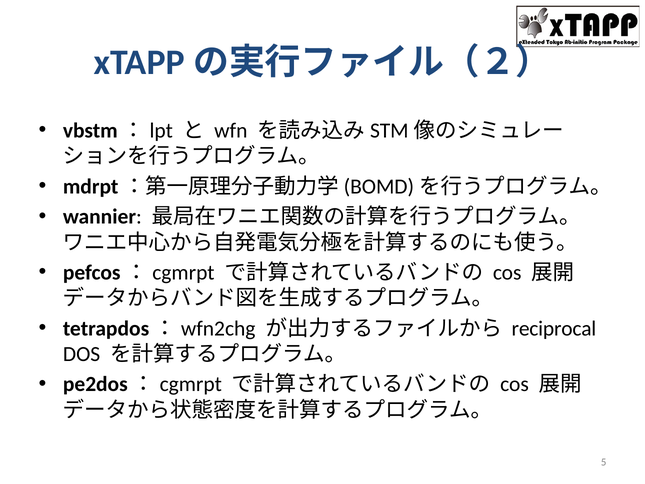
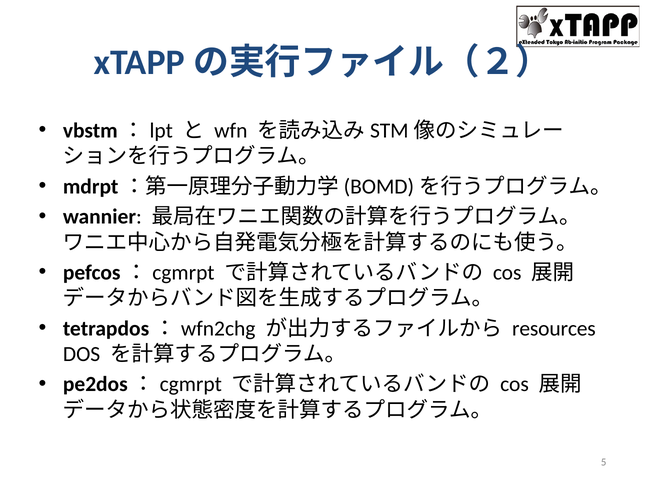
reciprocal: reciprocal -> resources (554, 328)
